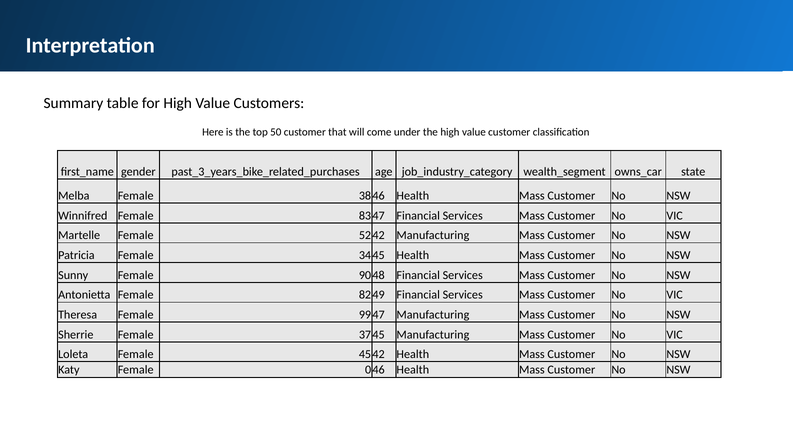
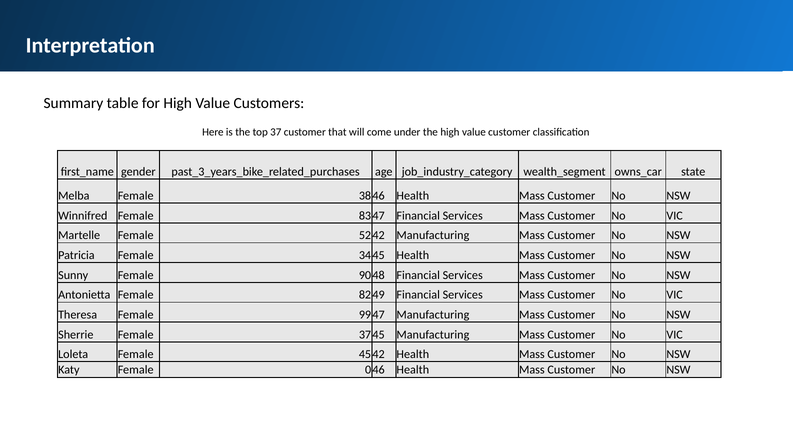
50: 50 -> 37 (276, 132)
